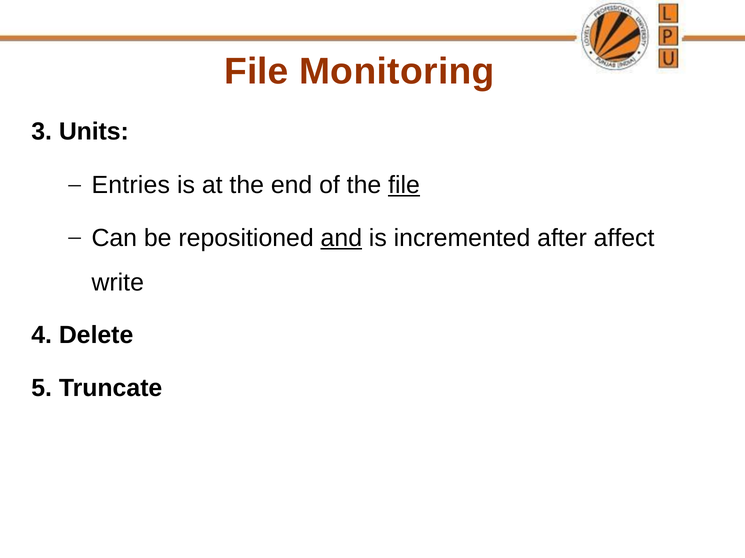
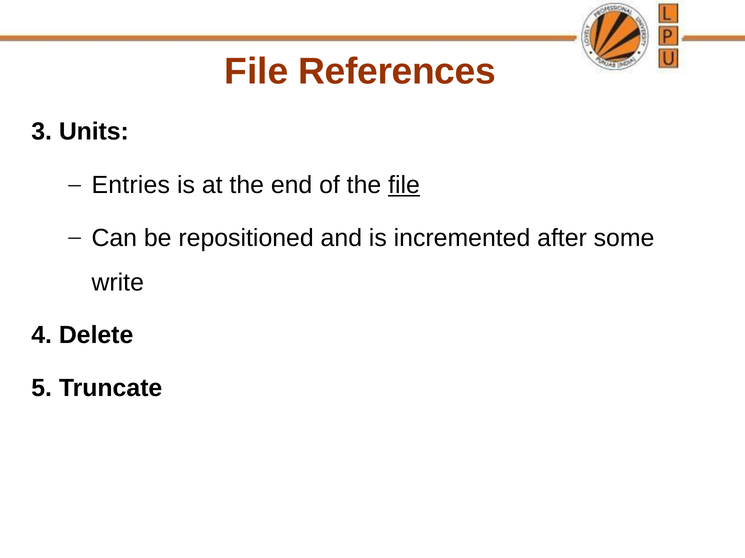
Monitoring: Monitoring -> References (397, 71)
and underline: present -> none (341, 238)
affect: affect -> some (624, 238)
